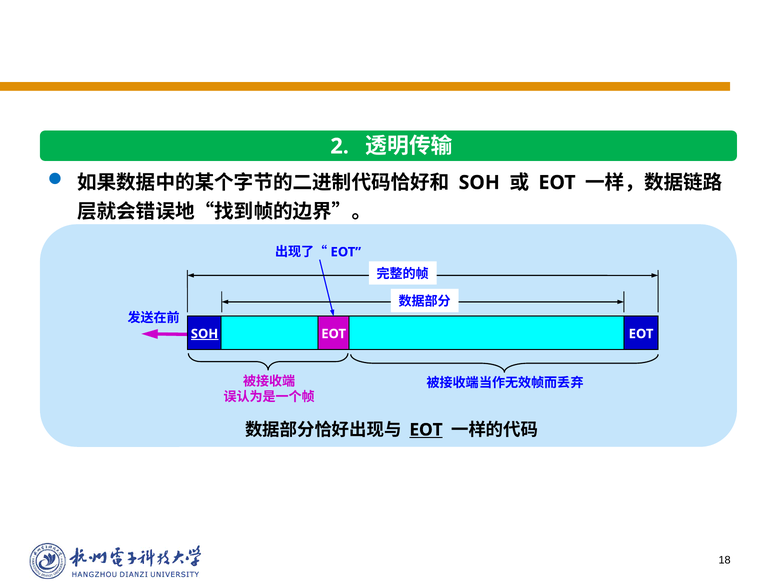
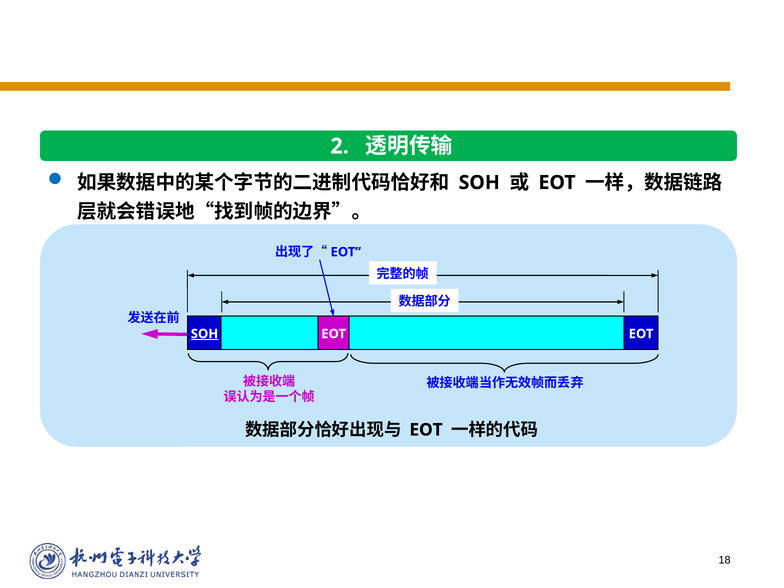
EOT underline: present -> none (426, 430)
